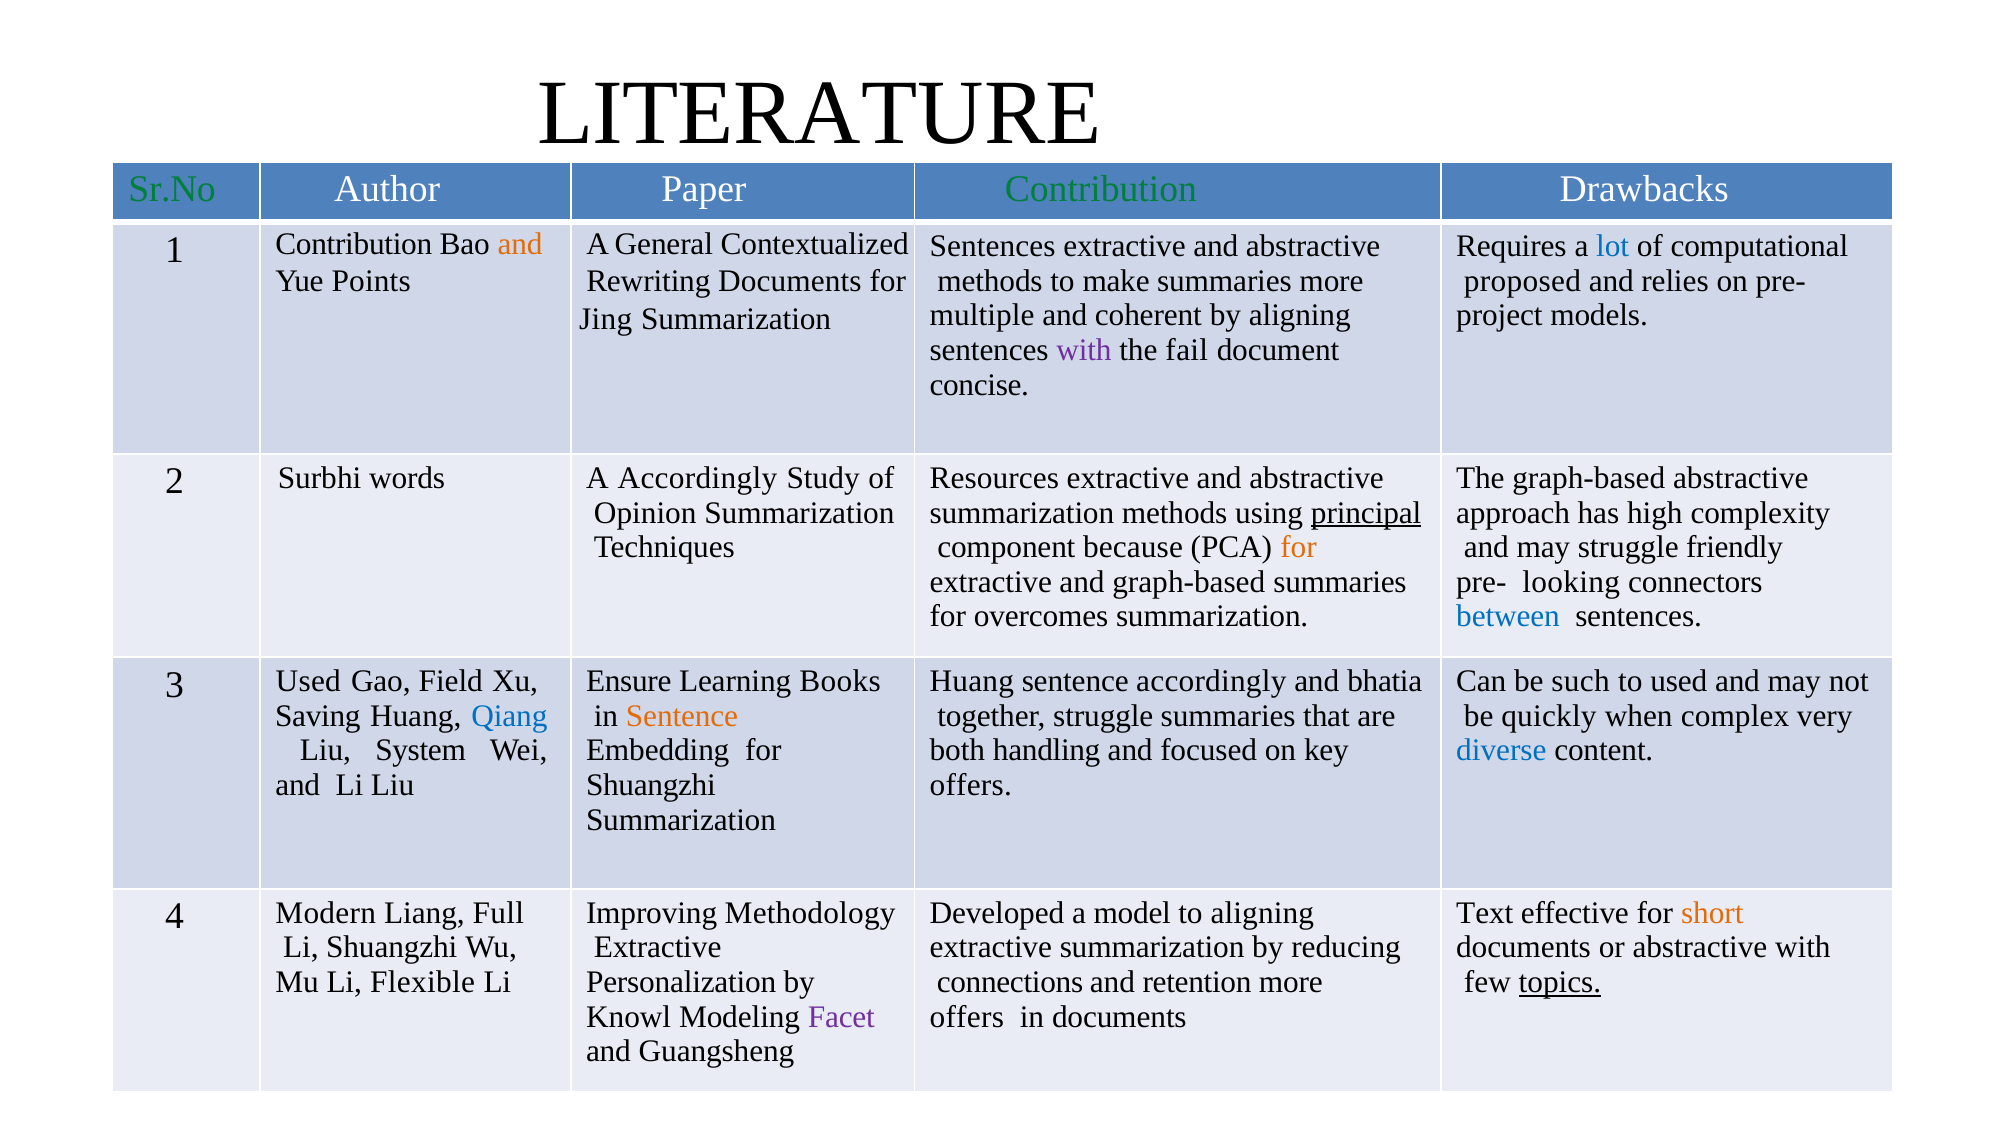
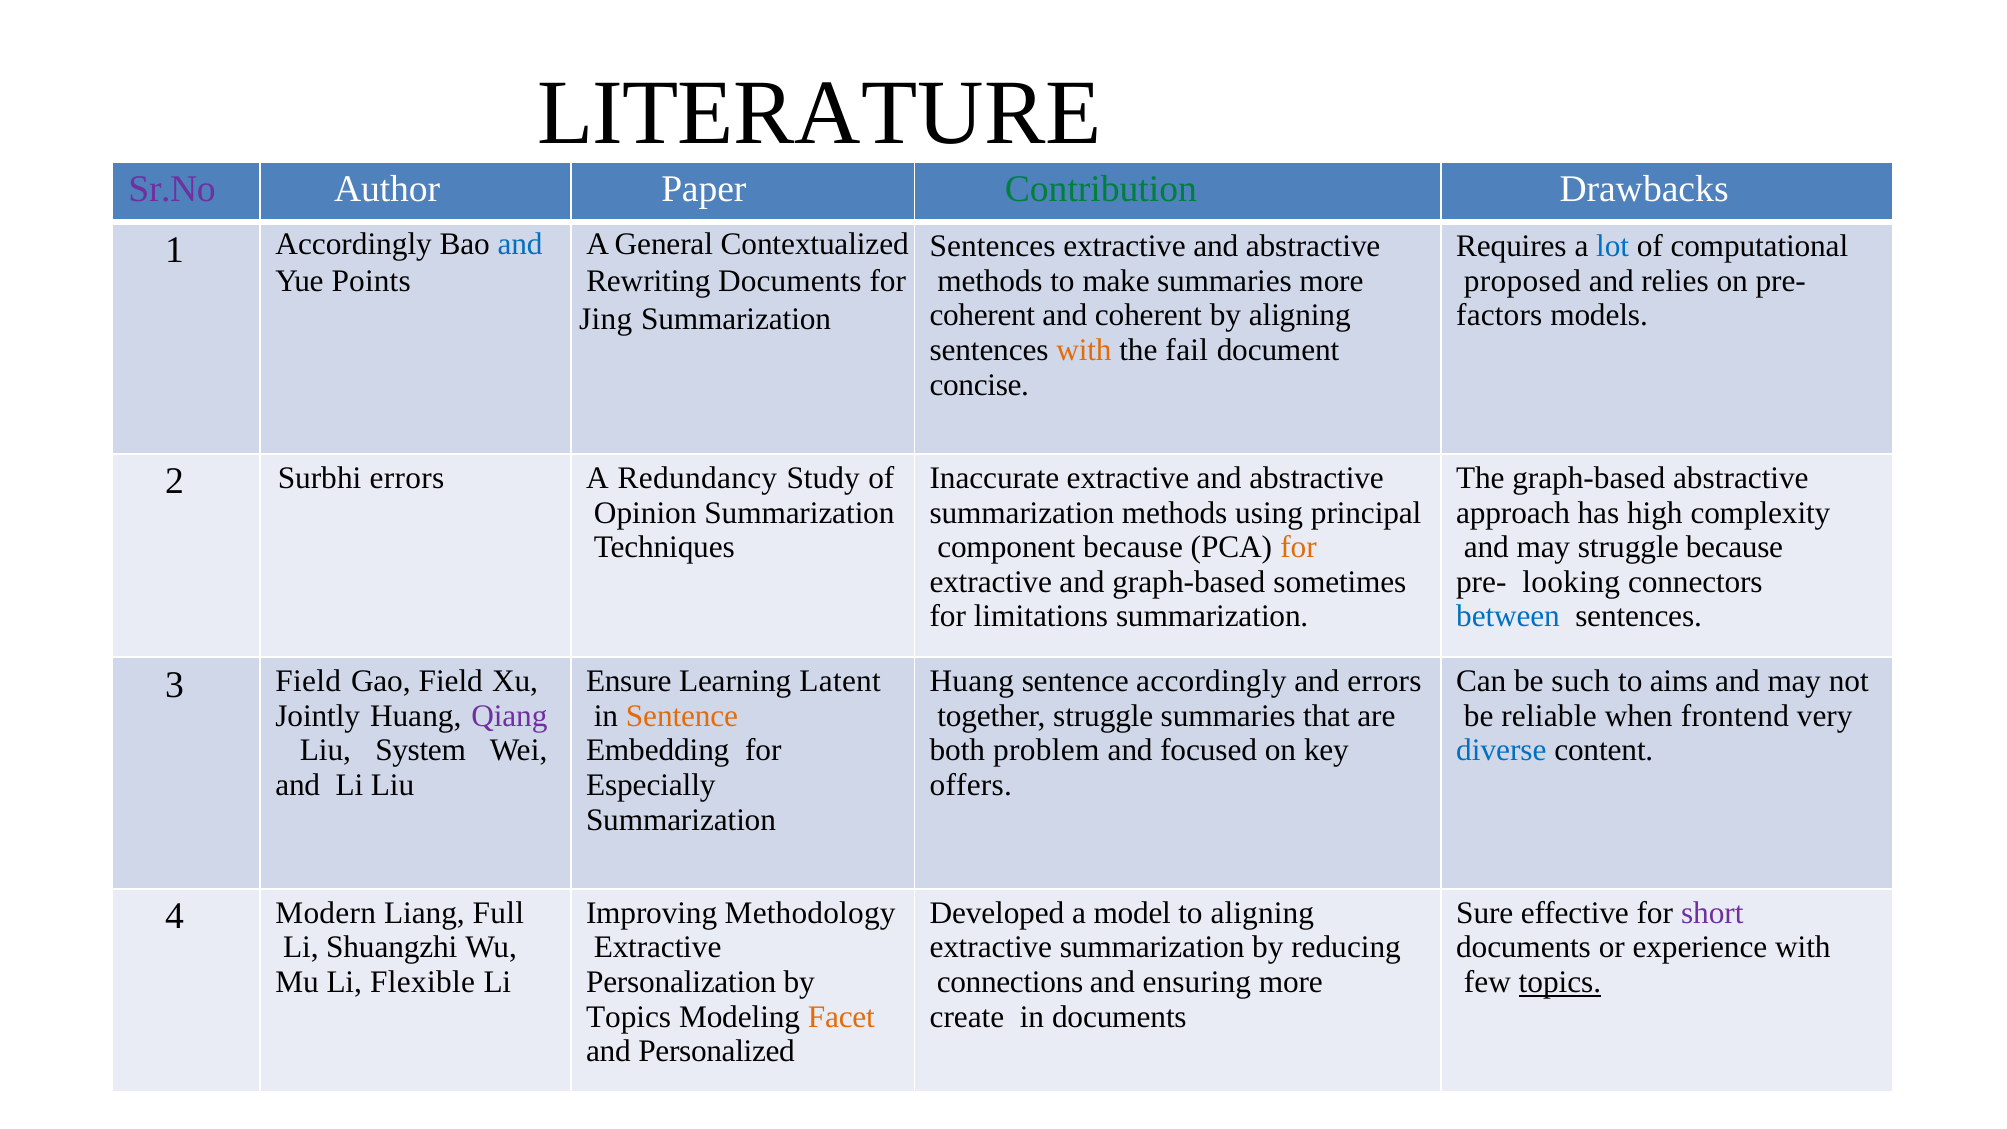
Sr.No colour: green -> purple (172, 189)
1 Contribution: Contribution -> Accordingly (354, 244)
and colour: orange -> blue (520, 244)
multiple: multiple -> coherent (982, 316)
project: project -> factors (1499, 316)
with colour: purple -> orange (1084, 350)
Resources: Resources -> Inaccurate (994, 478)
Surbhi words: words -> errors (407, 478)
A Accordingly: Accordingly -> Redundancy (697, 478)
principal underline: present -> none (1366, 513)
struggle friendly: friendly -> because (1734, 547)
graph-based summaries: summaries -> sometimes (1340, 582)
overcomes: overcomes -> limitations (1041, 616)
Books: Books -> Latent (840, 681)
and bhatia: bhatia -> errors (1384, 681)
to used: used -> aims (1679, 681)
3 Used: Used -> Field (308, 681)
Saving: Saving -> Jointly (318, 716)
Qiang colour: blue -> purple (509, 716)
quickly: quickly -> reliable (1549, 716)
complex: complex -> frontend (1735, 716)
handling: handling -> problem (1046, 750)
Shuangzhi: Shuangzhi -> Especially (651, 785)
Text: Text -> Sure (1485, 913)
short colour: orange -> purple (1712, 913)
or abstractive: abstractive -> experience (1700, 948)
retention: retention -> ensuring (1197, 982)
Knowl: Knowl -> Topics (629, 1017)
Facet colour: purple -> orange (841, 1017)
offers: offers -> create (967, 1017)
Guangsheng: Guangsheng -> Personalized (717, 1051)
